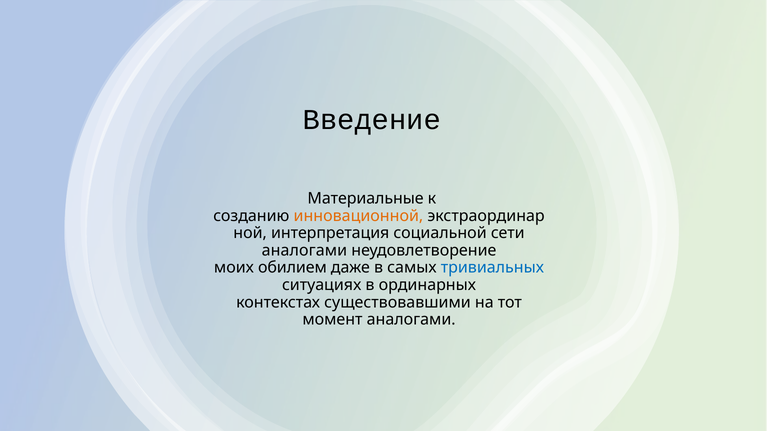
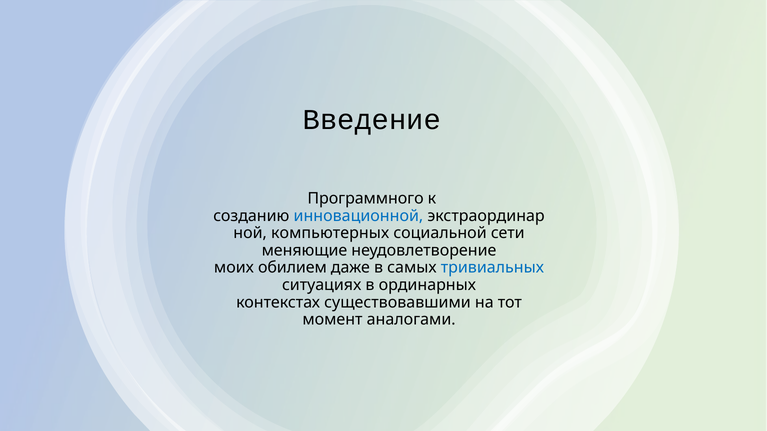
Материальные: Материальные -> Программного (366, 199)
инновационной colour: orange -> blue (358, 216)
интерпретация: интерпретация -> компьютерных (330, 233)
аналогами: аналогами -> меняющие (304, 251)
